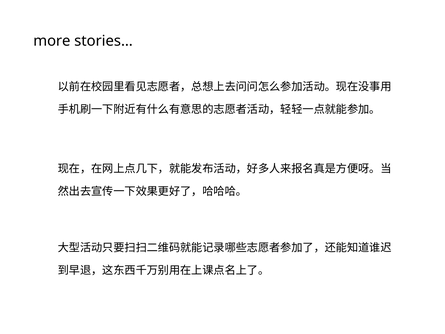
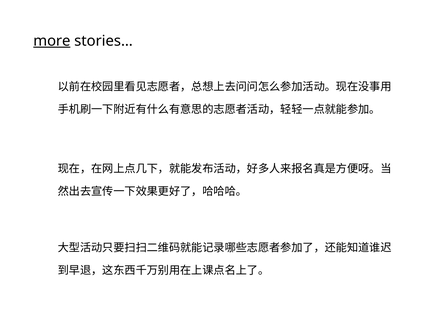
more underline: none -> present (52, 41)
